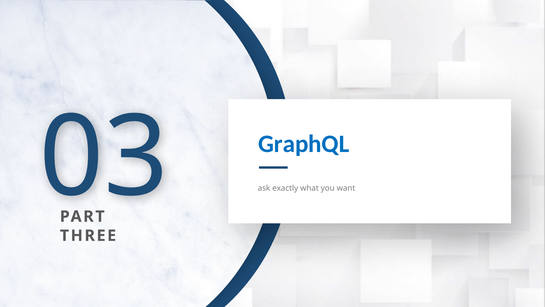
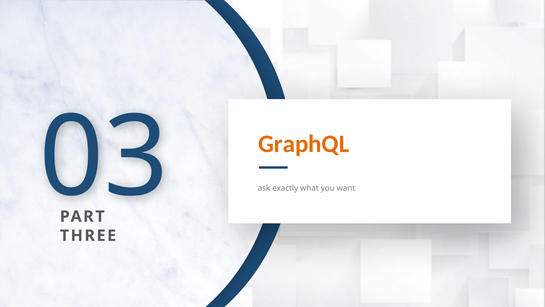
GraphQL colour: blue -> orange (304, 144)
